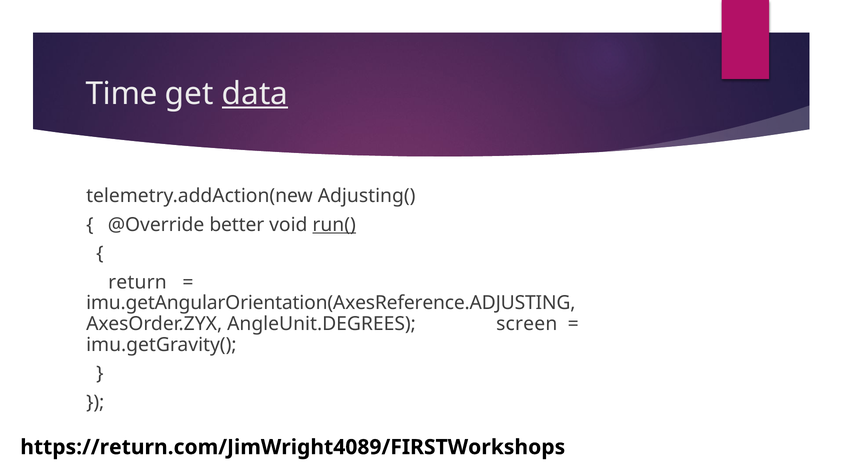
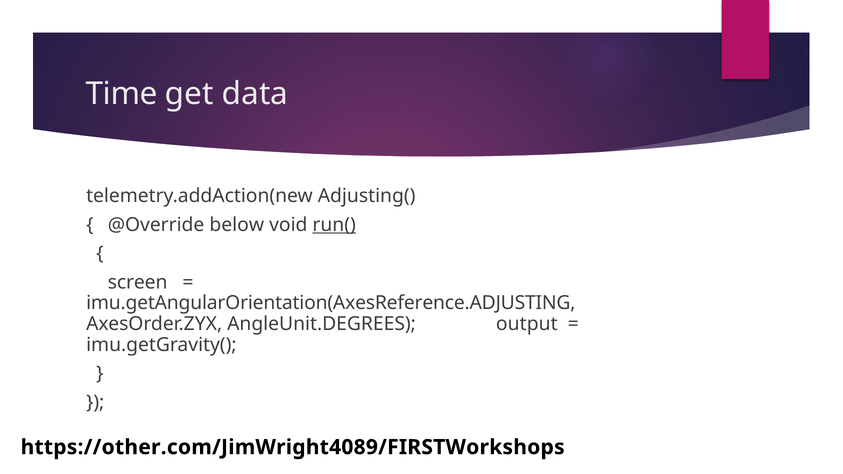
data underline: present -> none (255, 94)
better: better -> below (237, 225)
return: return -> screen (138, 282)
screen: screen -> output (527, 324)
https://return.com/JimWright4089/FIRSTWorkshops: https://return.com/JimWright4089/FIRSTWorkshops -> https://other.com/JimWright4089/FIRSTWorkshops (293, 447)
